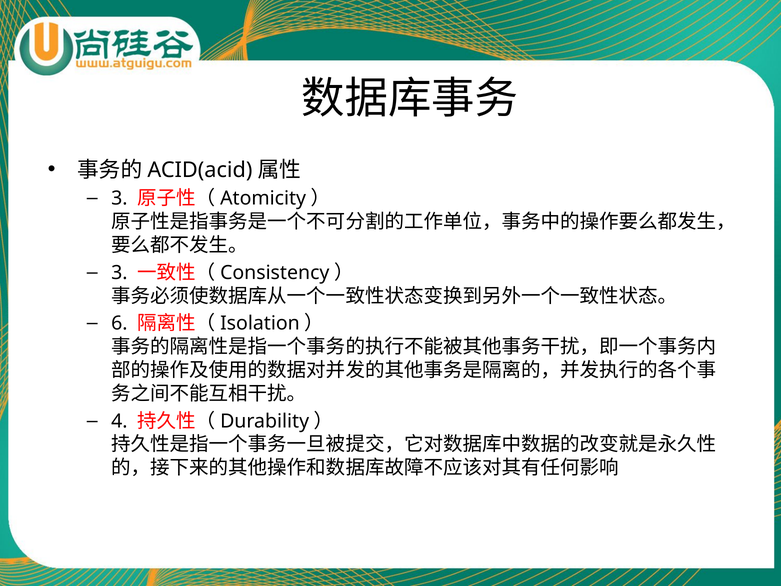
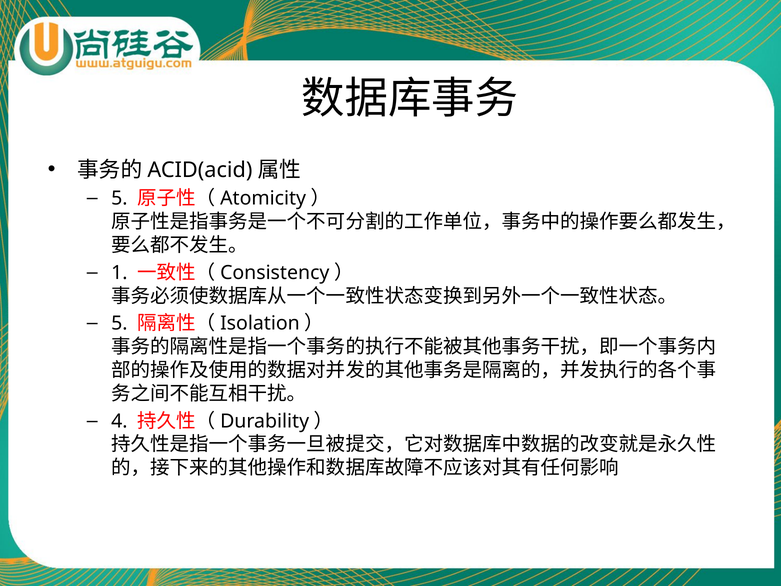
3: 3 -> 5 (119, 198)
3: 3 -> 1 (119, 273)
6: 6 -> 5 (119, 323)
